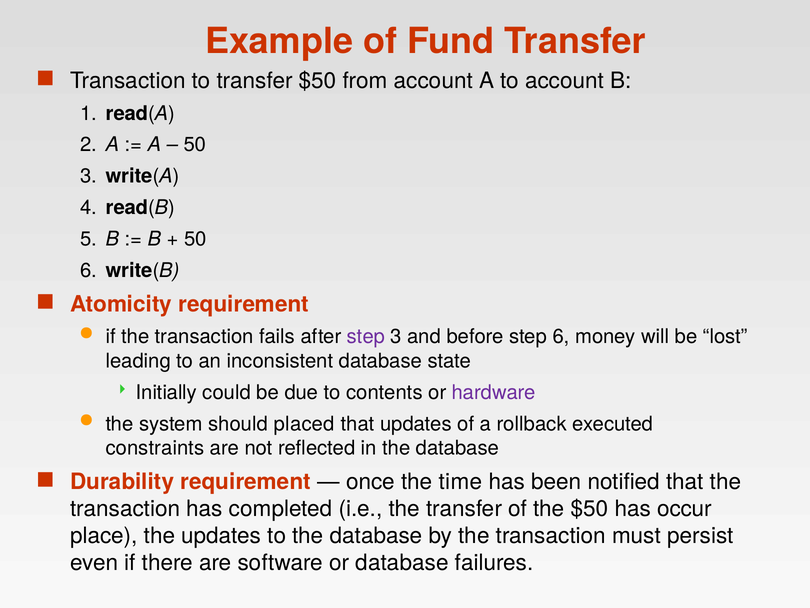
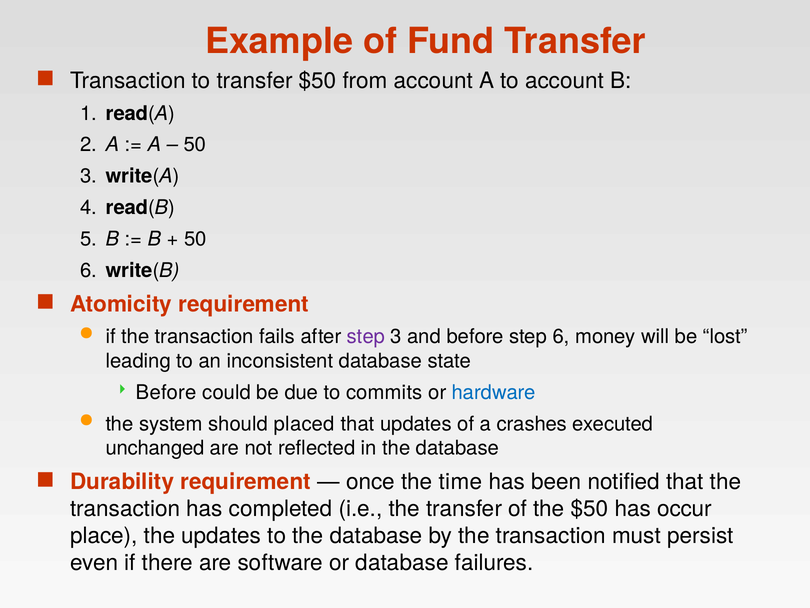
Initially: Initially -> Before (166, 392)
contents: contents -> commits (384, 392)
hardware colour: purple -> blue (494, 392)
rollback: rollback -> crashes (532, 424)
constraints: constraints -> unchanged (155, 448)
